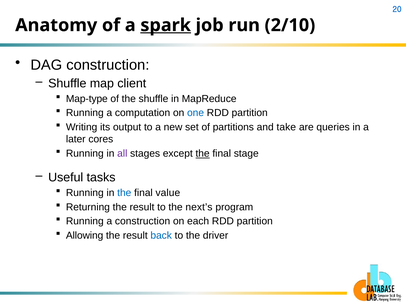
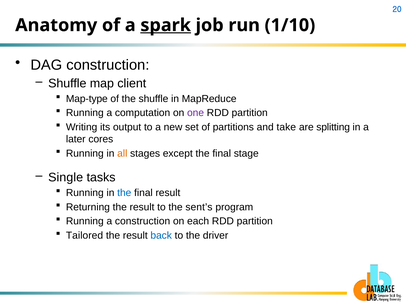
2/10: 2/10 -> 1/10 (290, 25)
one colour: blue -> purple (196, 113)
queries: queries -> splitting (333, 127)
all colour: purple -> orange (122, 154)
the underline: present -> none (203, 154)
Useful: Useful -> Single (66, 178)
final value: value -> result (168, 193)
next’s: next’s -> sent’s (199, 207)
Allowing: Allowing -> Tailored (85, 236)
